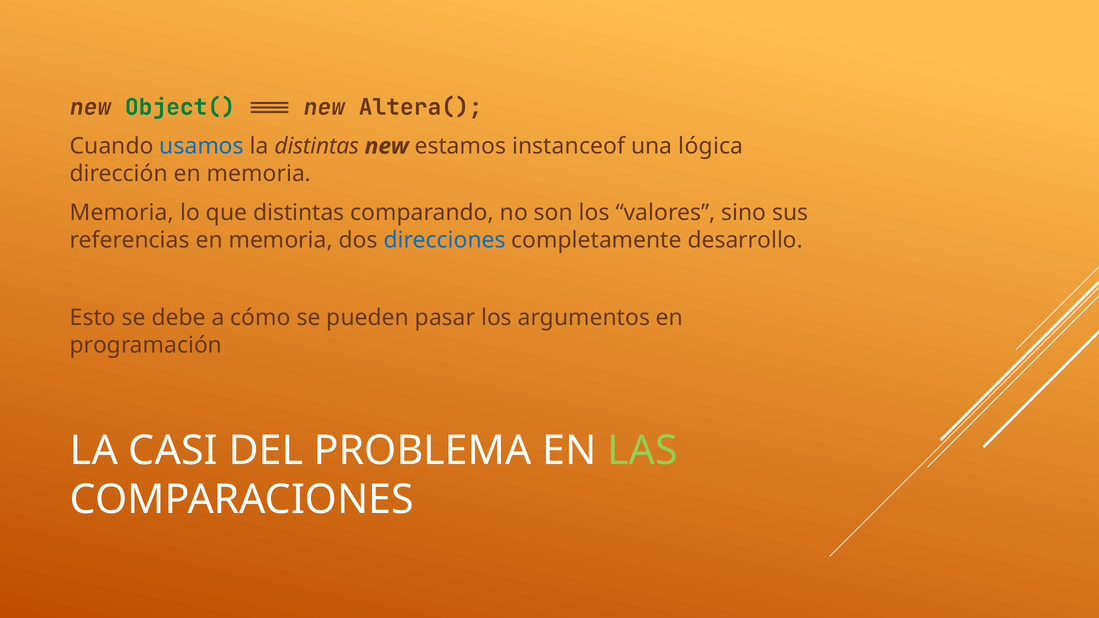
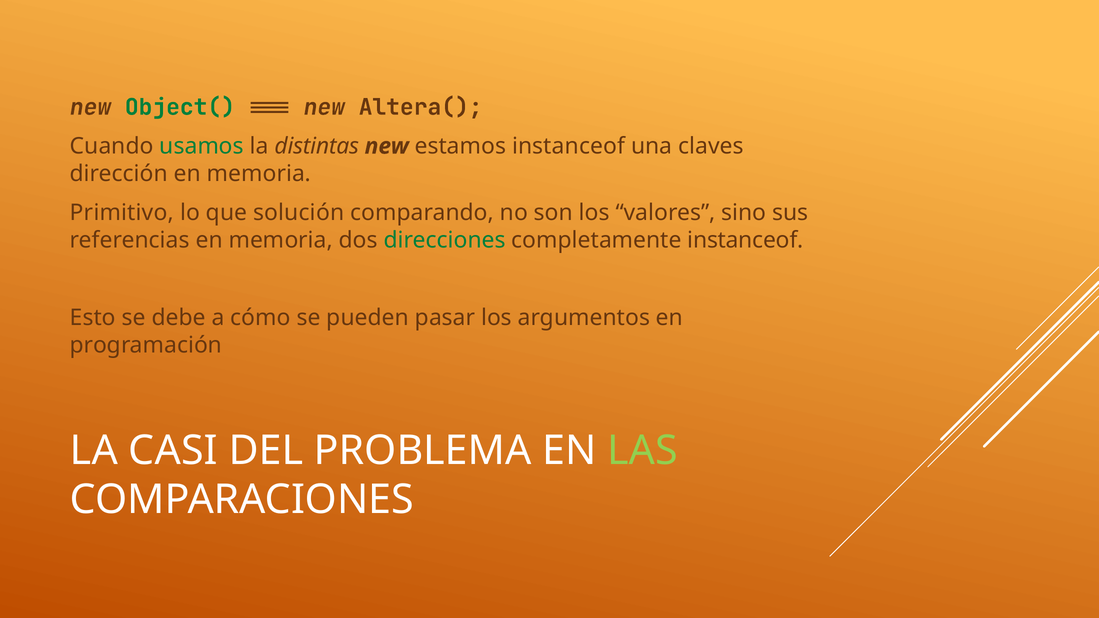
usamos colour: blue -> green (202, 146)
lógica: lógica -> claves (711, 146)
Memoria: Memoria -> Primitivo (122, 213)
que distintas: distintas -> solución (299, 213)
direcciones colour: blue -> green (445, 240)
completamente desarrollo: desarrollo -> instanceof (745, 240)
